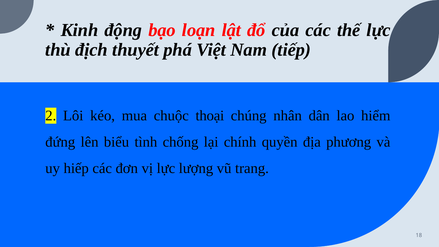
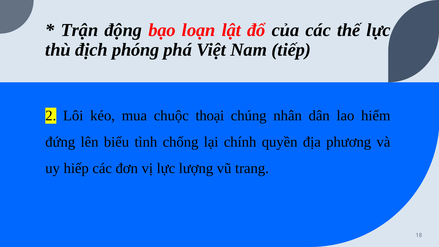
Kinh: Kinh -> Trận (79, 30)
thuyết: thuyết -> phóng (136, 50)
